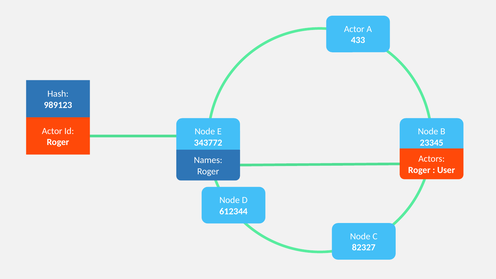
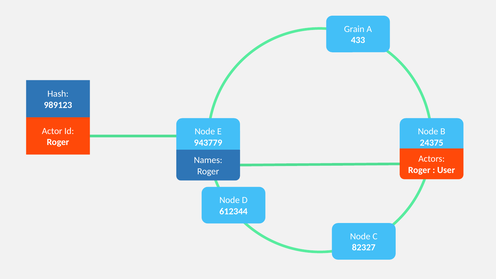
Actor: Actor -> Grain (354, 29)
343772: 343772 -> 943779 (208, 143)
23345: 23345 -> 24375 (432, 143)
